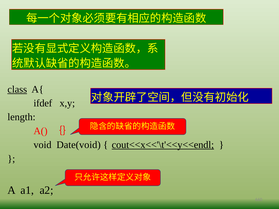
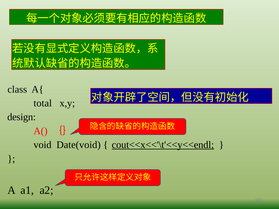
class underline: present -> none (17, 89)
ifdef: ifdef -> total (43, 103)
length: length -> design (22, 117)
